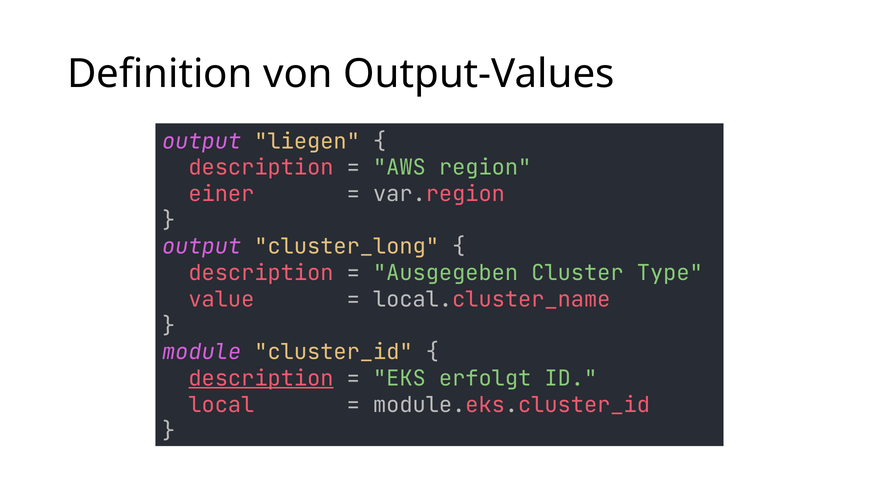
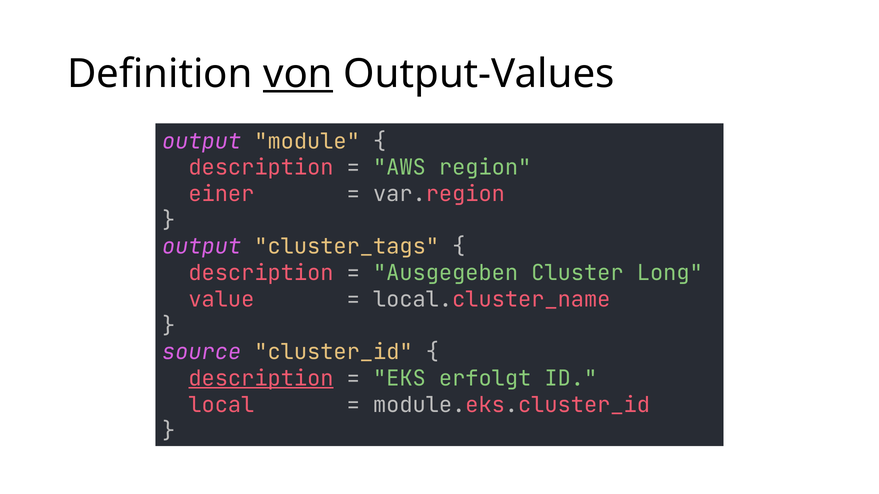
von underline: none -> present (298, 74)
liegen: liegen -> module (307, 141)
cluster_long: cluster_long -> cluster_tags (347, 247)
Type: Type -> Long (670, 273)
module: module -> source (202, 352)
